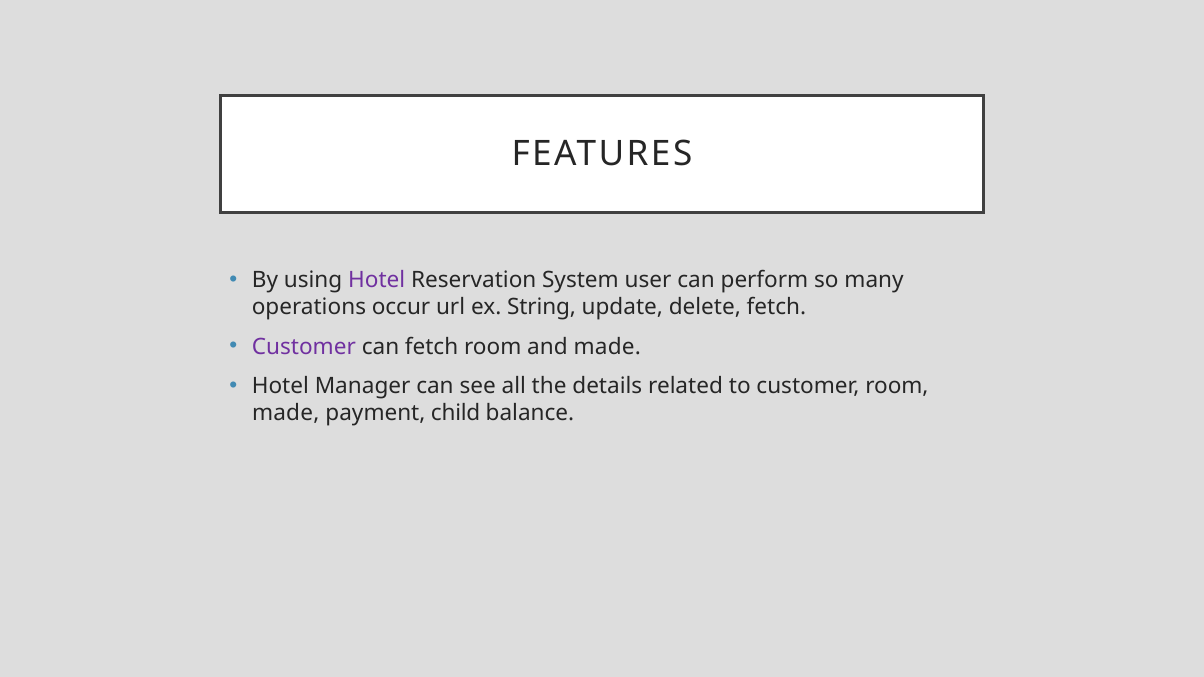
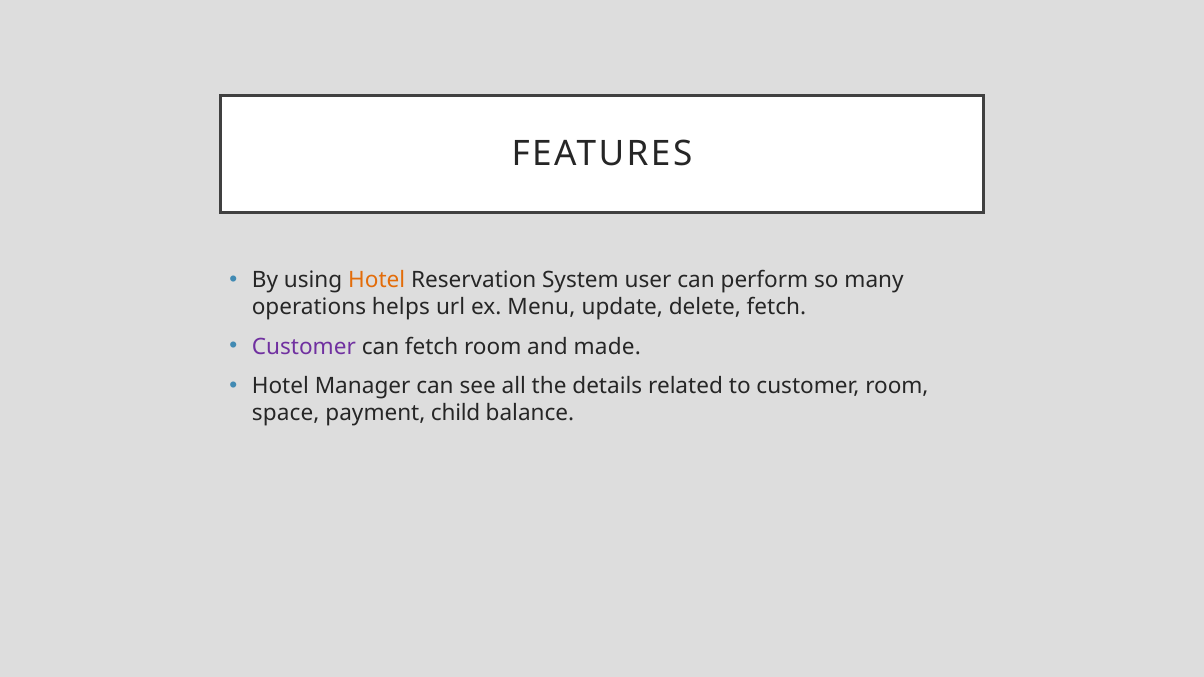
Hotel colour: purple -> orange (377, 280)
occur: occur -> helps (401, 307)
String: String -> Menu (541, 307)
made: made -> space (286, 414)
